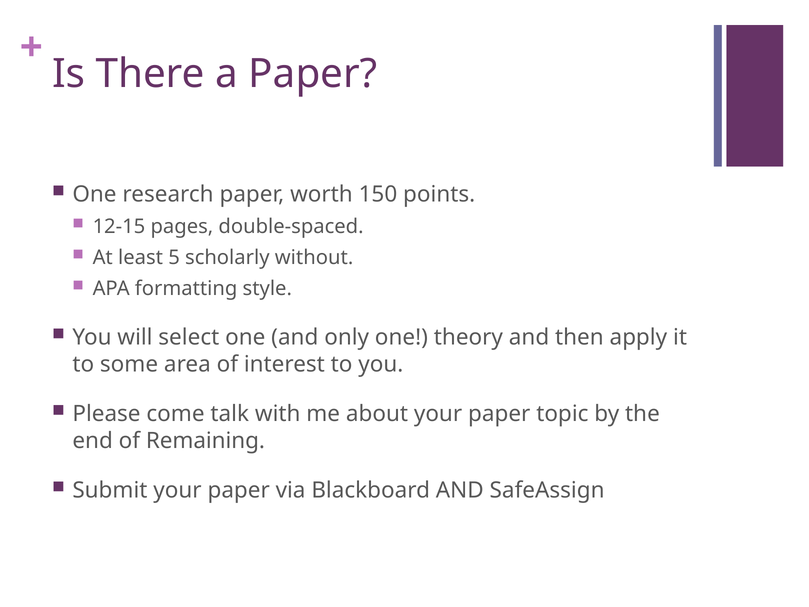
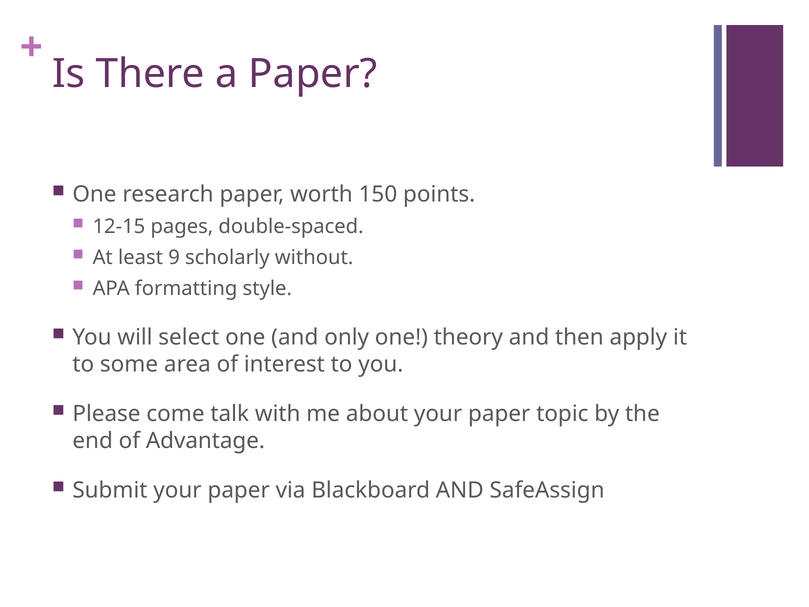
5: 5 -> 9 (174, 258)
Remaining: Remaining -> Advantage (205, 440)
